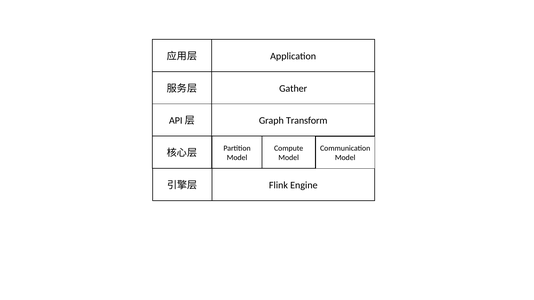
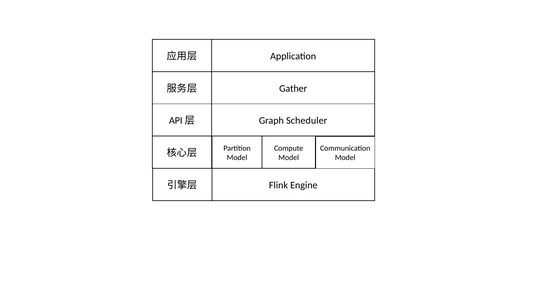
Transform: Transform -> Scheduler (307, 121)
